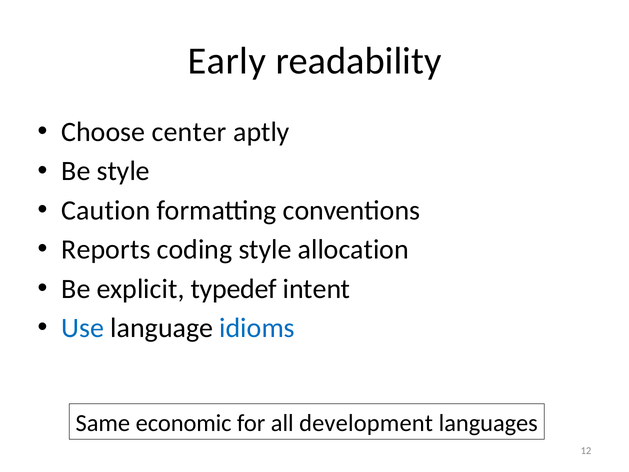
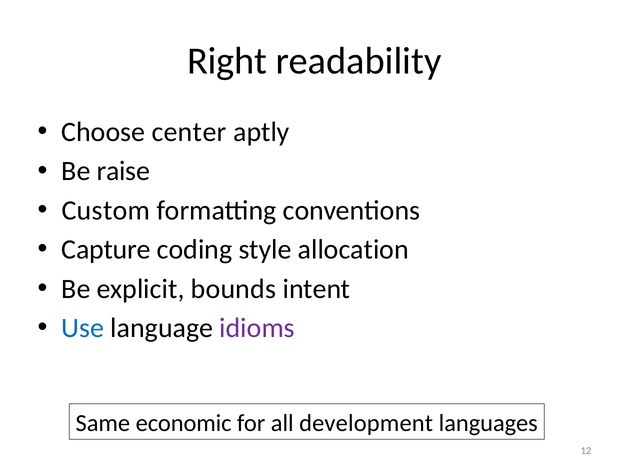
Early: Early -> Right (227, 61)
Be style: style -> raise (123, 171)
Caution: Caution -> Custom (106, 210)
Reports: Reports -> Capture (106, 250)
typedef: typedef -> bounds (233, 289)
idioms colour: blue -> purple (257, 328)
